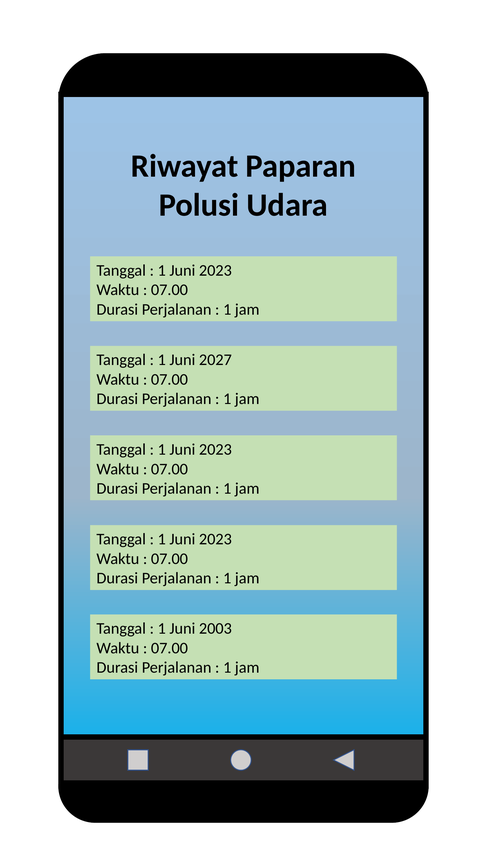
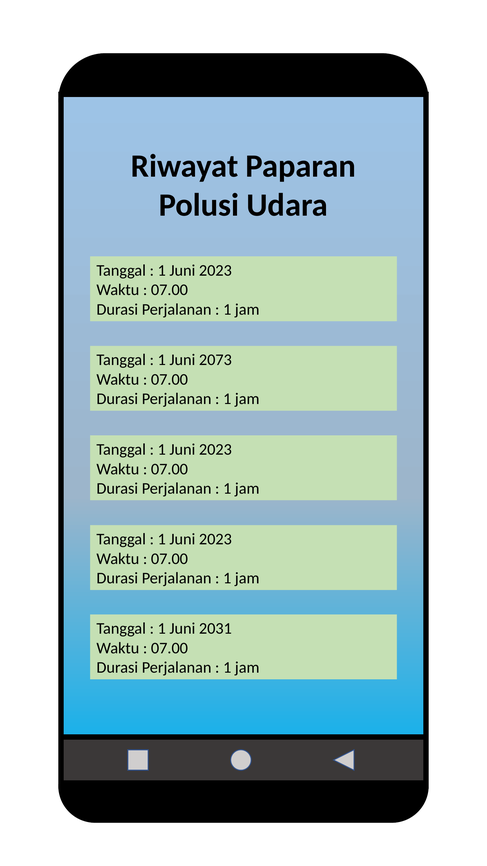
2027: 2027 -> 2073 (215, 360)
2003: 2003 -> 2031 (215, 628)
